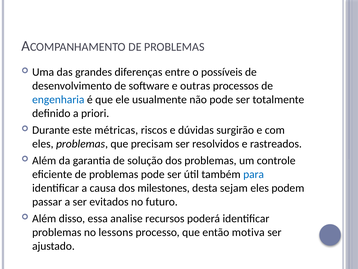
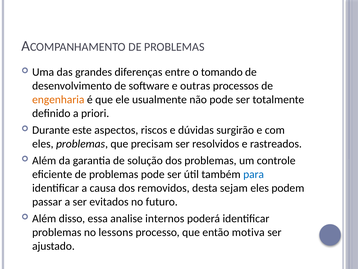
possíveis: possíveis -> tomando (222, 72)
engenharia colour: blue -> orange (58, 99)
métricas: métricas -> aspectos (116, 130)
milestones: milestones -> removidos (164, 188)
recursos: recursos -> internos (165, 218)
